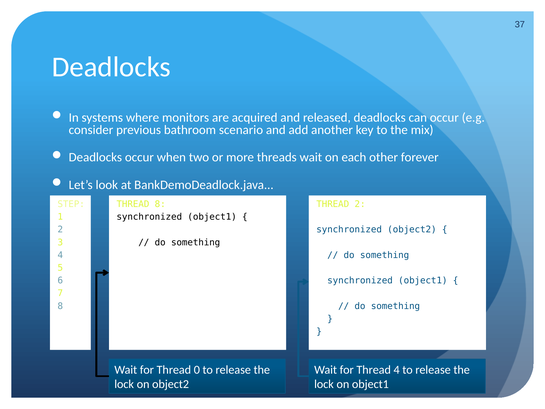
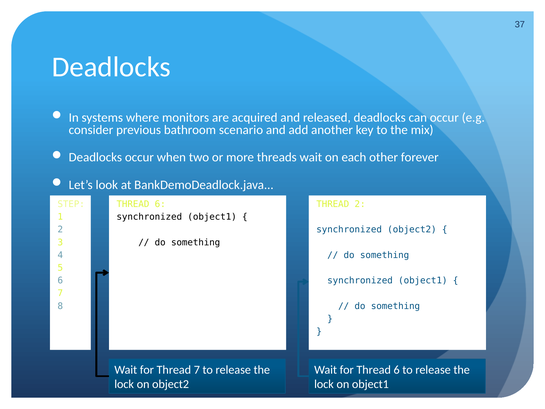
8: 8 -> 6 (160, 204)
Thread 0: 0 -> 7 (197, 370)
for Thread 4: 4 -> 6 (397, 370)
